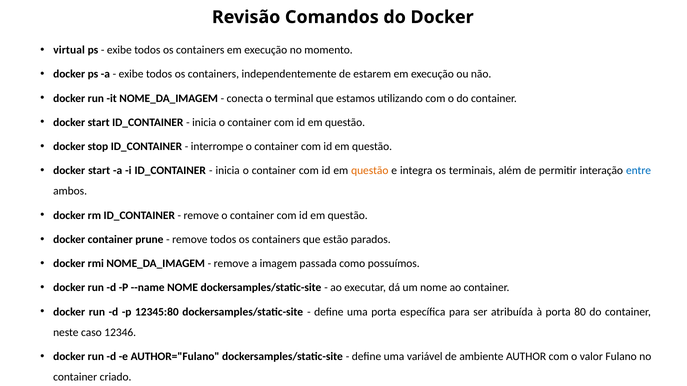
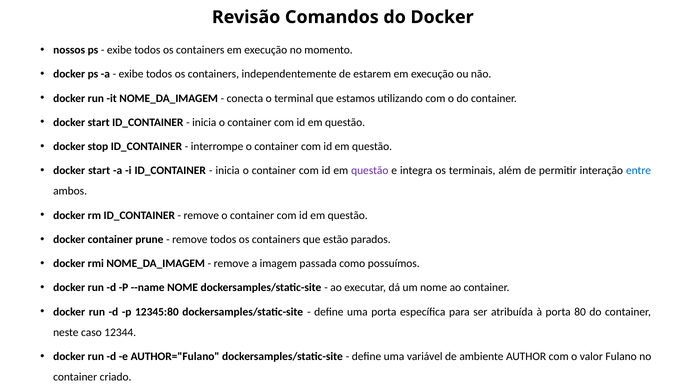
virtual: virtual -> nossos (69, 50)
questão colour: orange -> purple (370, 171)
12346: 12346 -> 12344 (120, 333)
